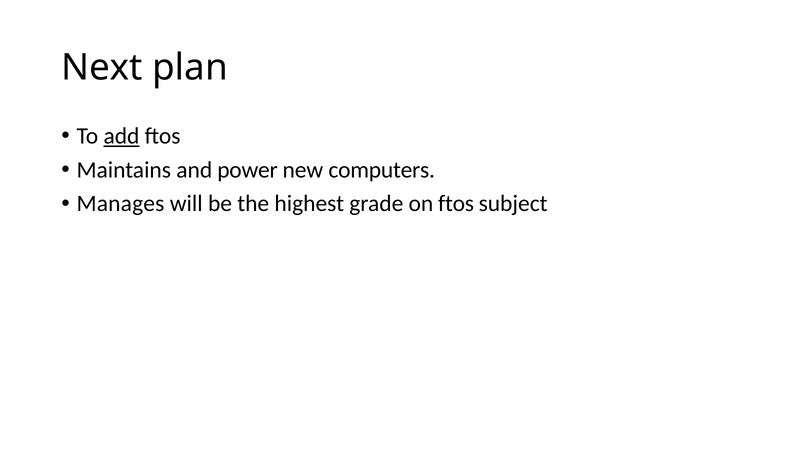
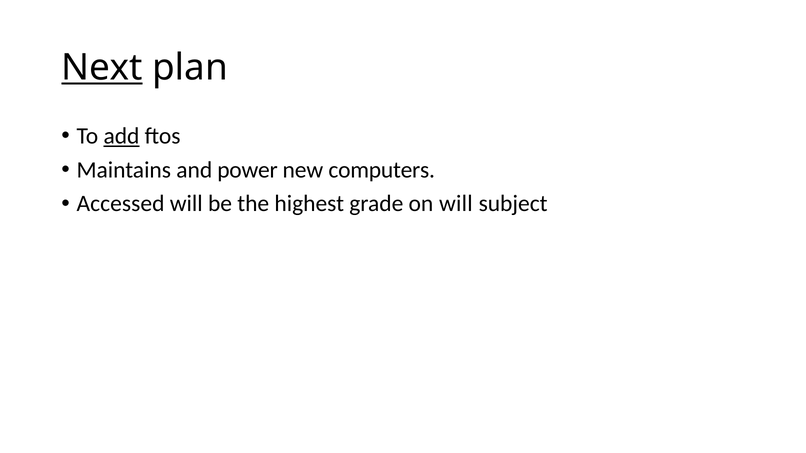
Next underline: none -> present (102, 68)
Manages: Manages -> Accessed (121, 204)
on ftos: ftos -> will (456, 204)
